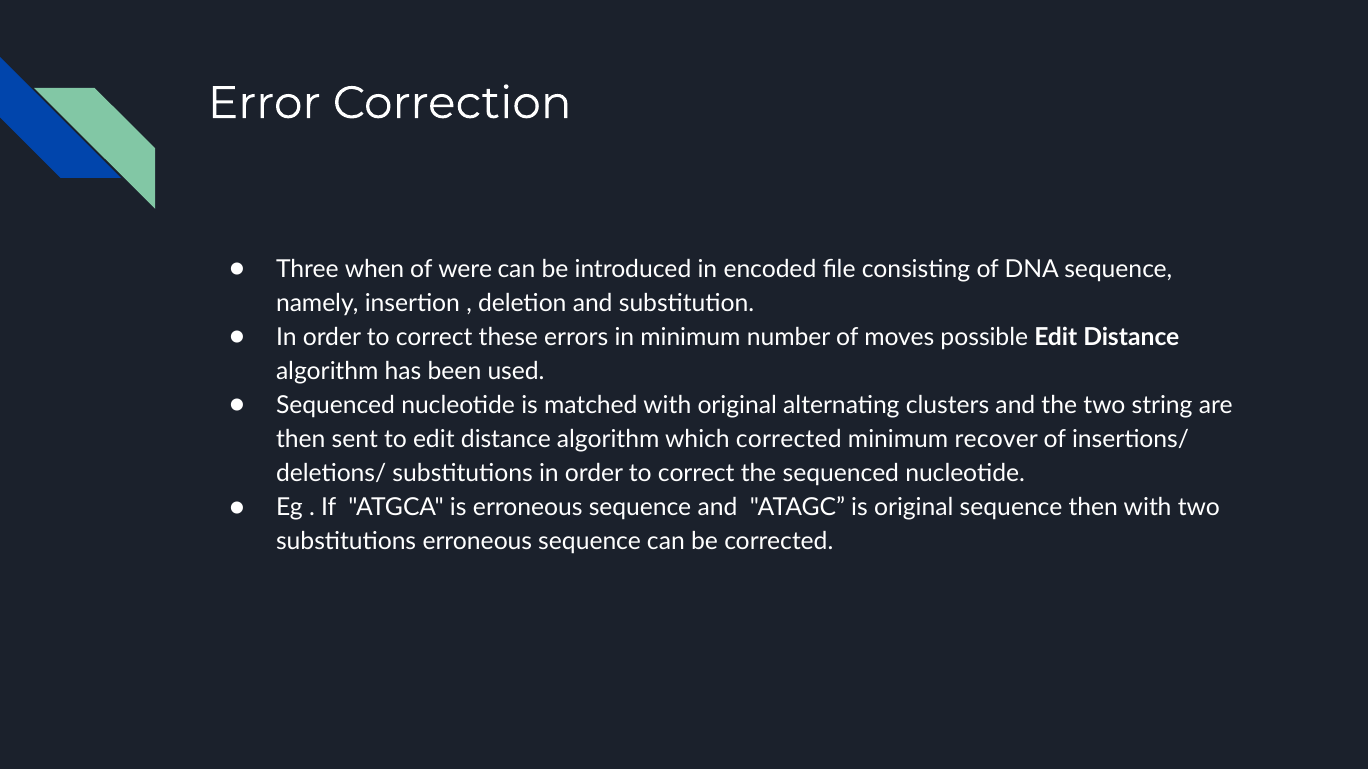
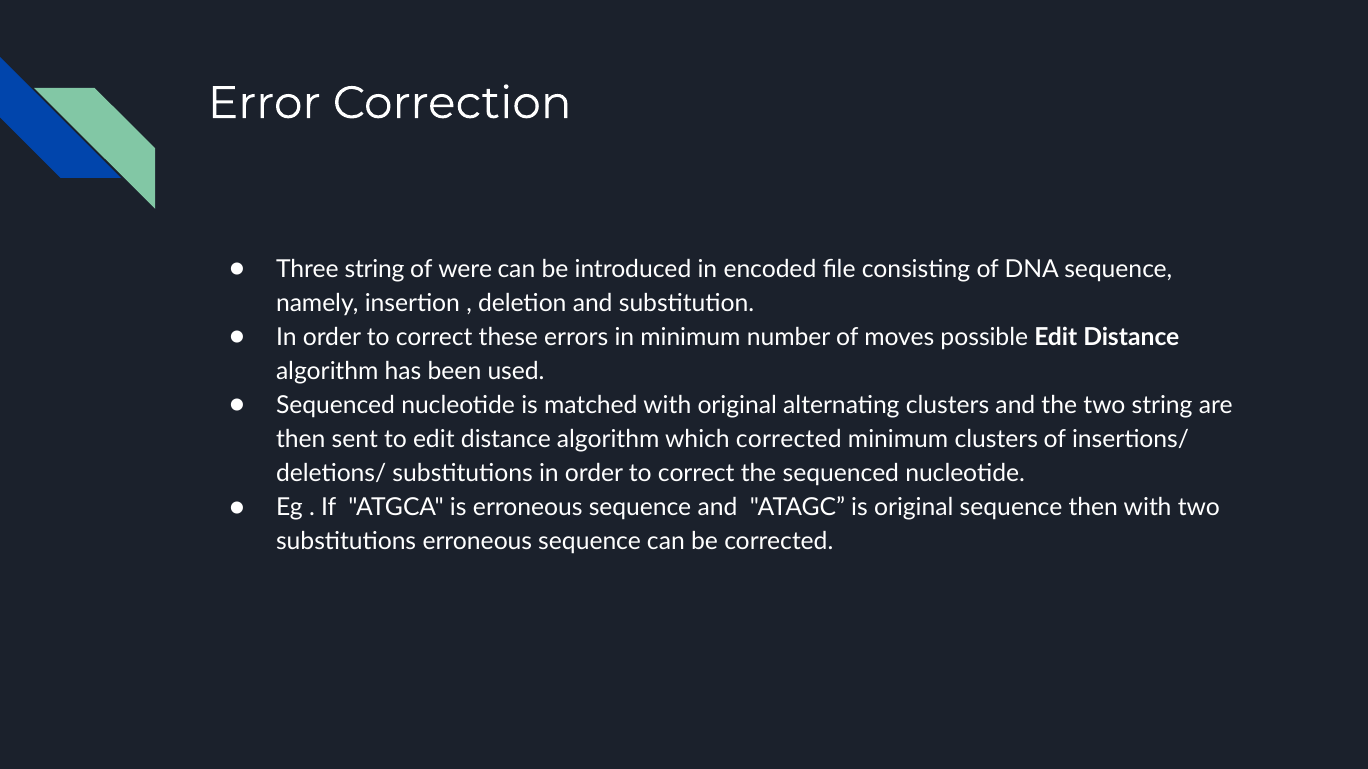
Three when: when -> string (375, 269)
minimum recover: recover -> clusters (996, 440)
